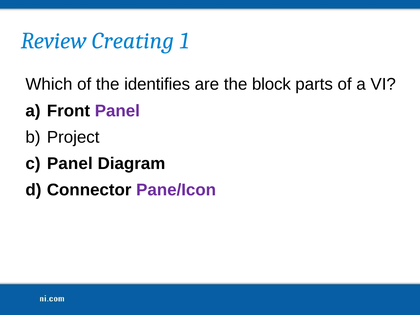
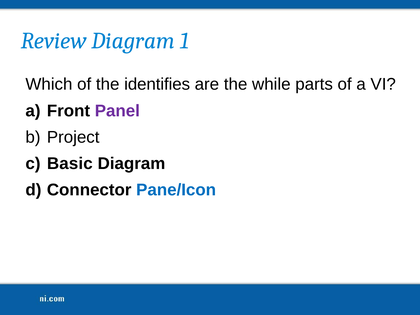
Review Creating: Creating -> Diagram (133, 41)
block: block -> while (271, 84)
Panel: Panel -> Basic (70, 164)
Pane/Icon colour: purple -> blue (176, 190)
